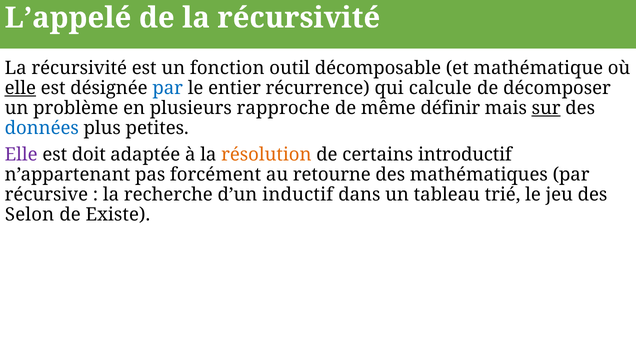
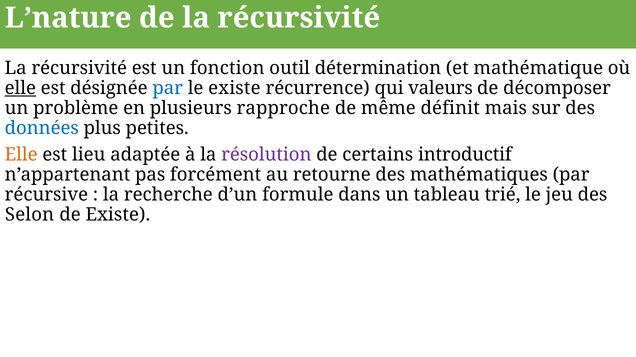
L’appelé: L’appelé -> L’nature (68, 18)
décomposable: décomposable -> détermination (378, 68)
le entier: entier -> existe (234, 88)
calcule: calcule -> valeurs (440, 88)
définir: définir -> définit (450, 108)
sur underline: present -> none (546, 108)
Elle colour: purple -> orange (21, 155)
doit: doit -> lieu (89, 155)
résolution colour: orange -> purple (266, 155)
inductif: inductif -> formule (298, 195)
